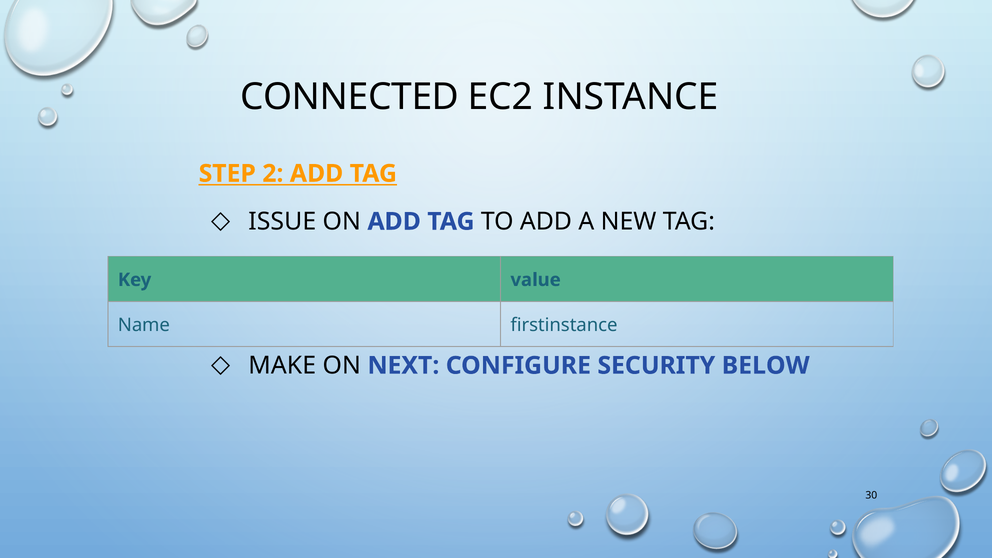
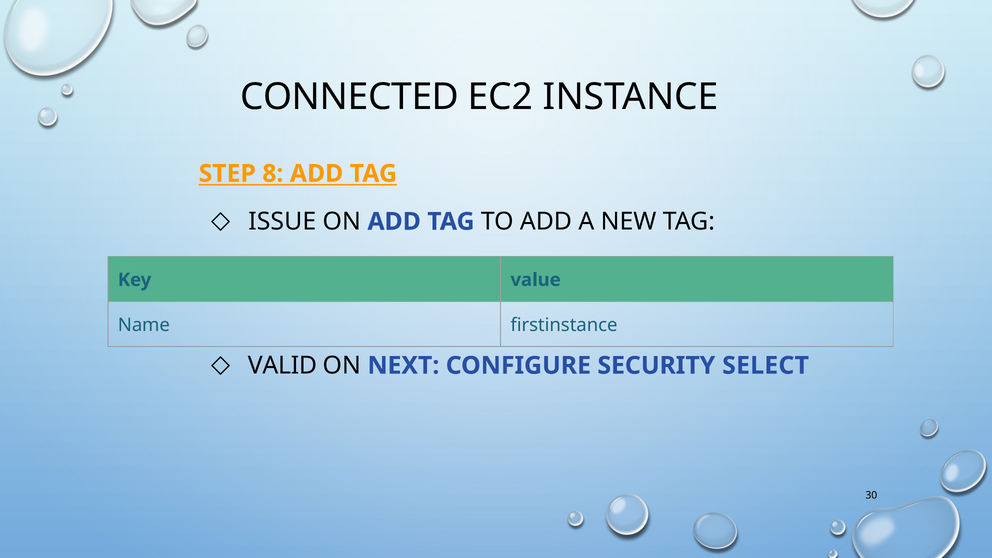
2: 2 -> 8 (273, 174)
MAKE: MAKE -> VALID (282, 366)
BELOW: BELOW -> SELECT (766, 366)
